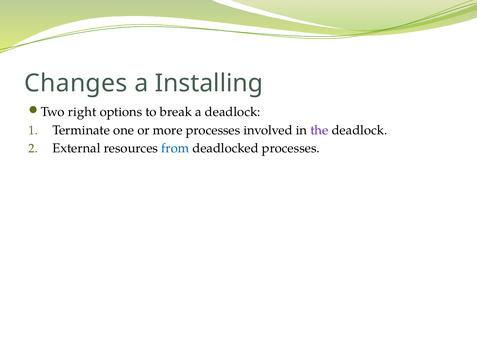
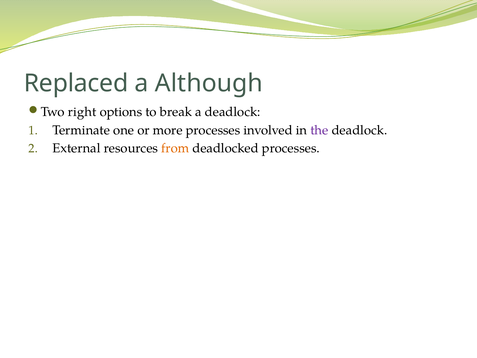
Changes: Changes -> Replaced (76, 83)
Installing: Installing -> Although (209, 83)
from colour: blue -> orange (175, 148)
